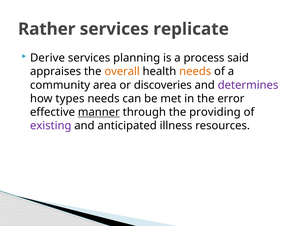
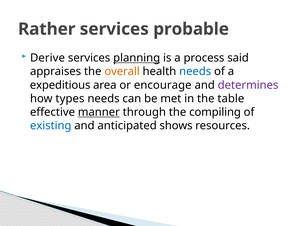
replicate: replicate -> probable (191, 29)
planning underline: none -> present (137, 58)
needs colour: orange -> blue (195, 71)
community: community -> expeditious (60, 85)
discoveries: discoveries -> encourage (163, 85)
error: error -> table (231, 98)
providing: providing -> compiling (215, 112)
existing colour: purple -> blue (51, 126)
illness: illness -> shows (176, 126)
